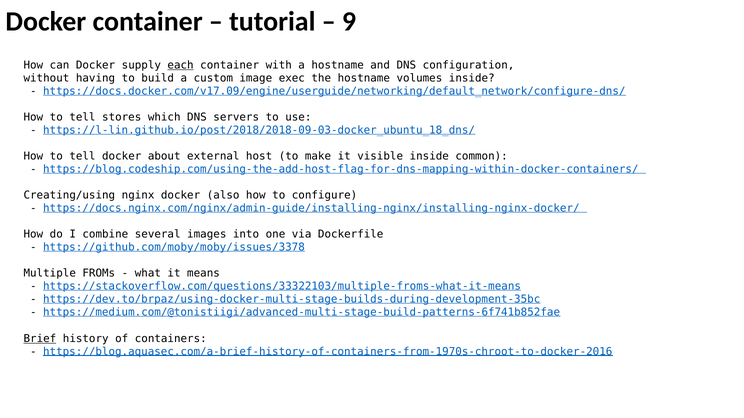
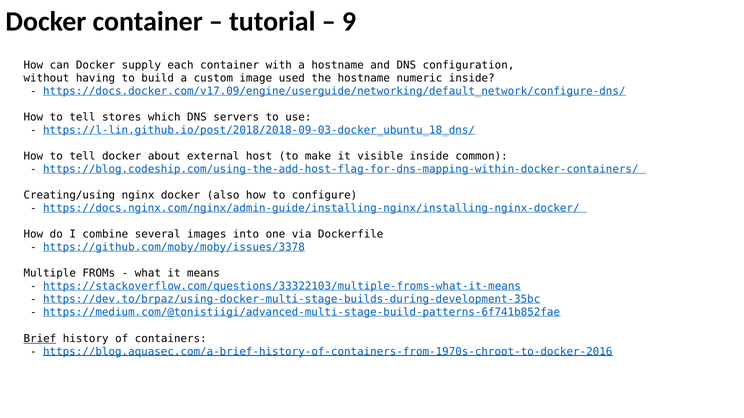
each underline: present -> none (181, 65)
exec: exec -> used (292, 78)
volumes: volumes -> numeric (419, 78)
